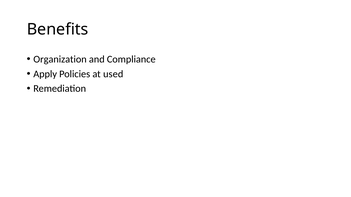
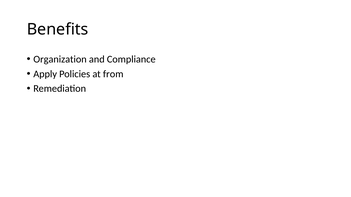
used: used -> from (113, 74)
